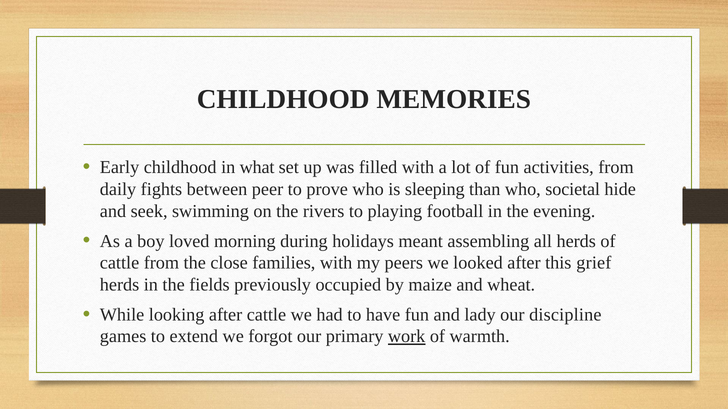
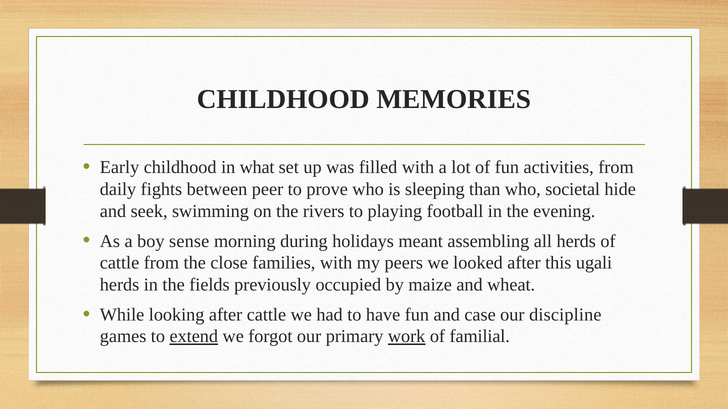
loved: loved -> sense (189, 241)
grief: grief -> ugali (594, 263)
lady: lady -> case (480, 315)
extend underline: none -> present (194, 337)
warmth: warmth -> familial (480, 337)
